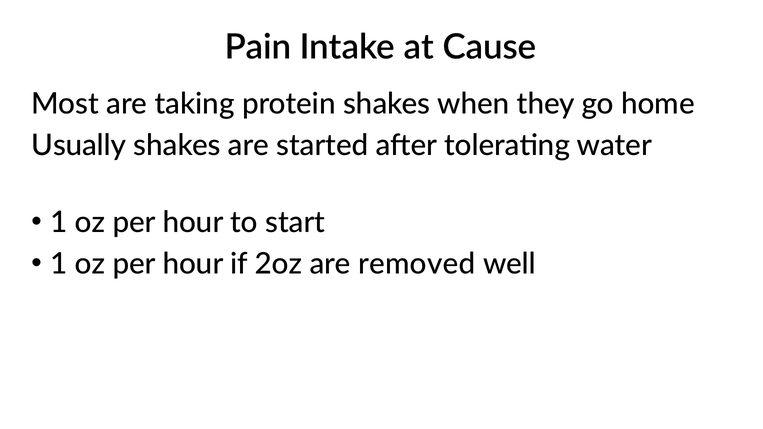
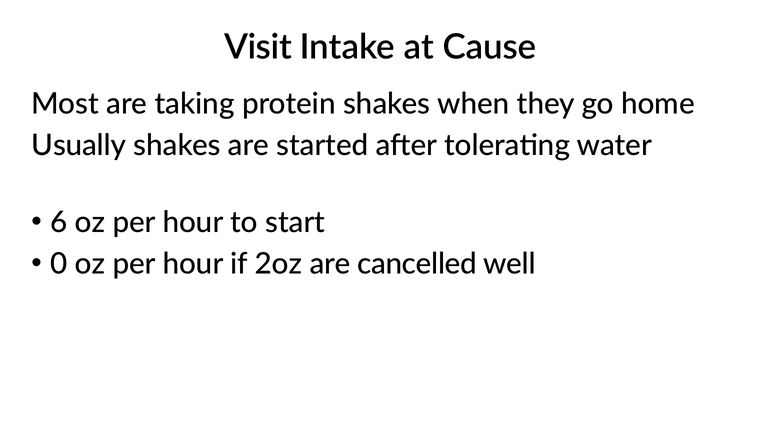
Pain: Pain -> Visit (258, 47)
1: 1 -> 6 (59, 223)
1: 1 -> 0 (59, 264)
removed: removed -> cancelled (417, 264)
